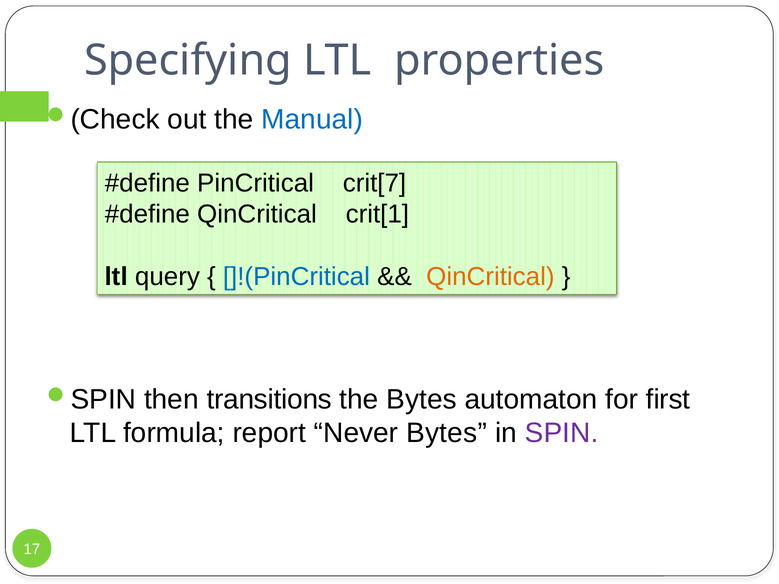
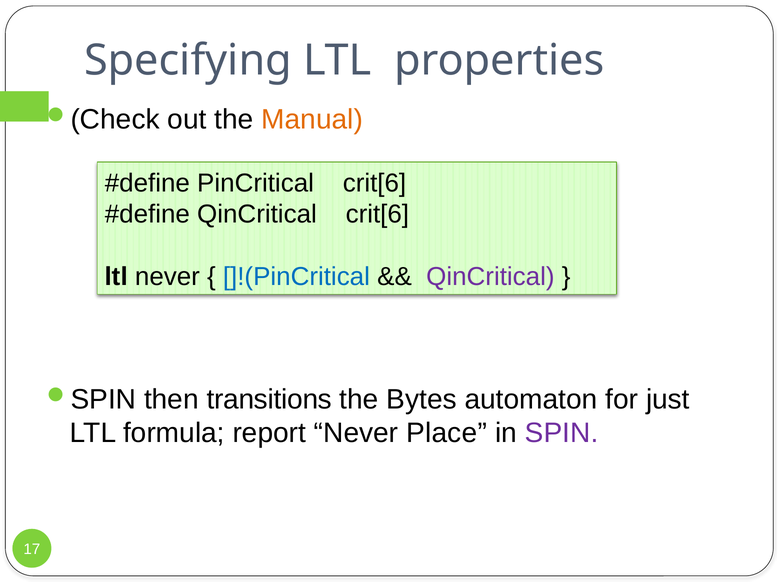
Manual colour: blue -> orange (312, 120)
PinCritical crit[7: crit[7 -> crit[6 (374, 183)
QinCritical crit[1: crit[1 -> crit[6 (377, 214)
ltl query: query -> never (167, 277)
QinCritical colour: orange -> purple (490, 277)
first: first -> just (668, 399)
Never Bytes: Bytes -> Place (447, 433)
